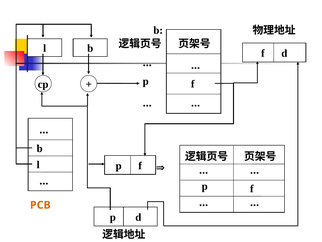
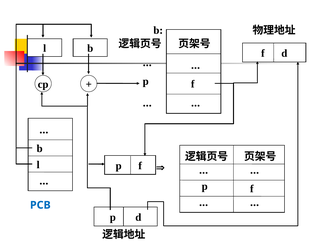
PCB colour: orange -> blue (40, 205)
